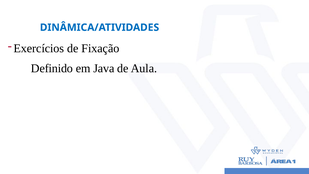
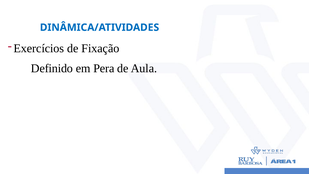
Java: Java -> Pera (104, 68)
